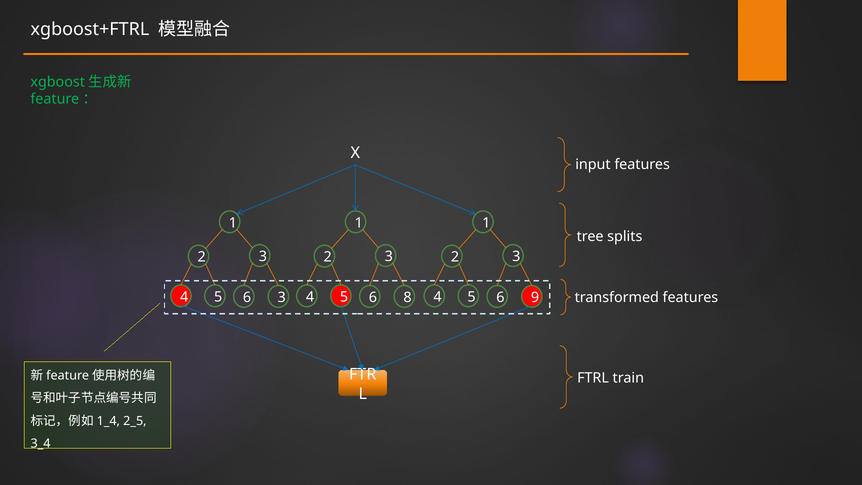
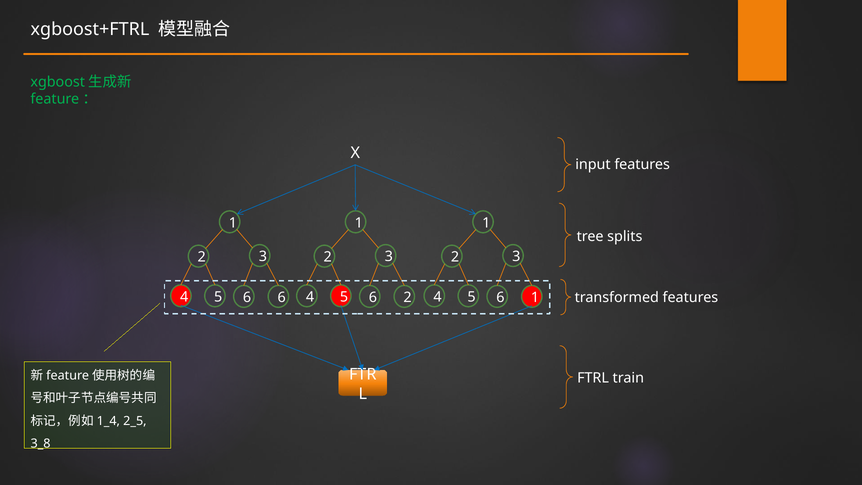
4 3: 3 -> 6 (282, 297)
4 8: 8 -> 2 (408, 297)
4 9: 9 -> 1 (535, 297)
3_4: 3_4 -> 3_8 (41, 443)
